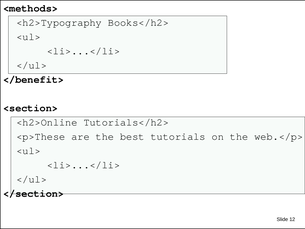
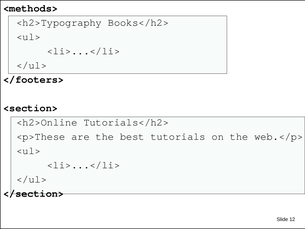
</benefit>: </benefit> -> </footers> (34, 79)
